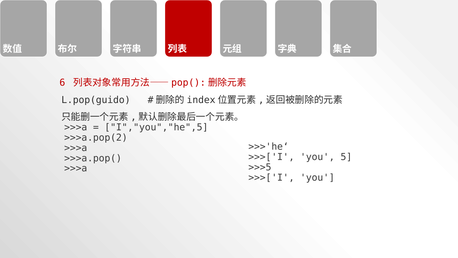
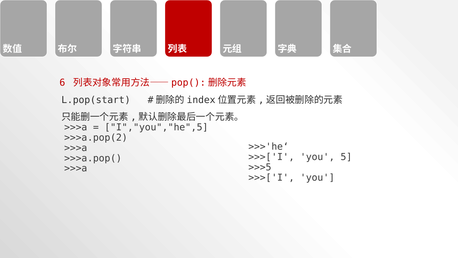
L.pop(guido: L.pop(guido -> L.pop(start (96, 100)
